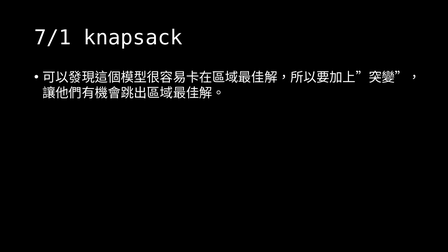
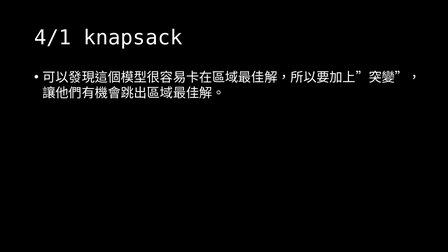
7/1: 7/1 -> 4/1 (53, 38)
